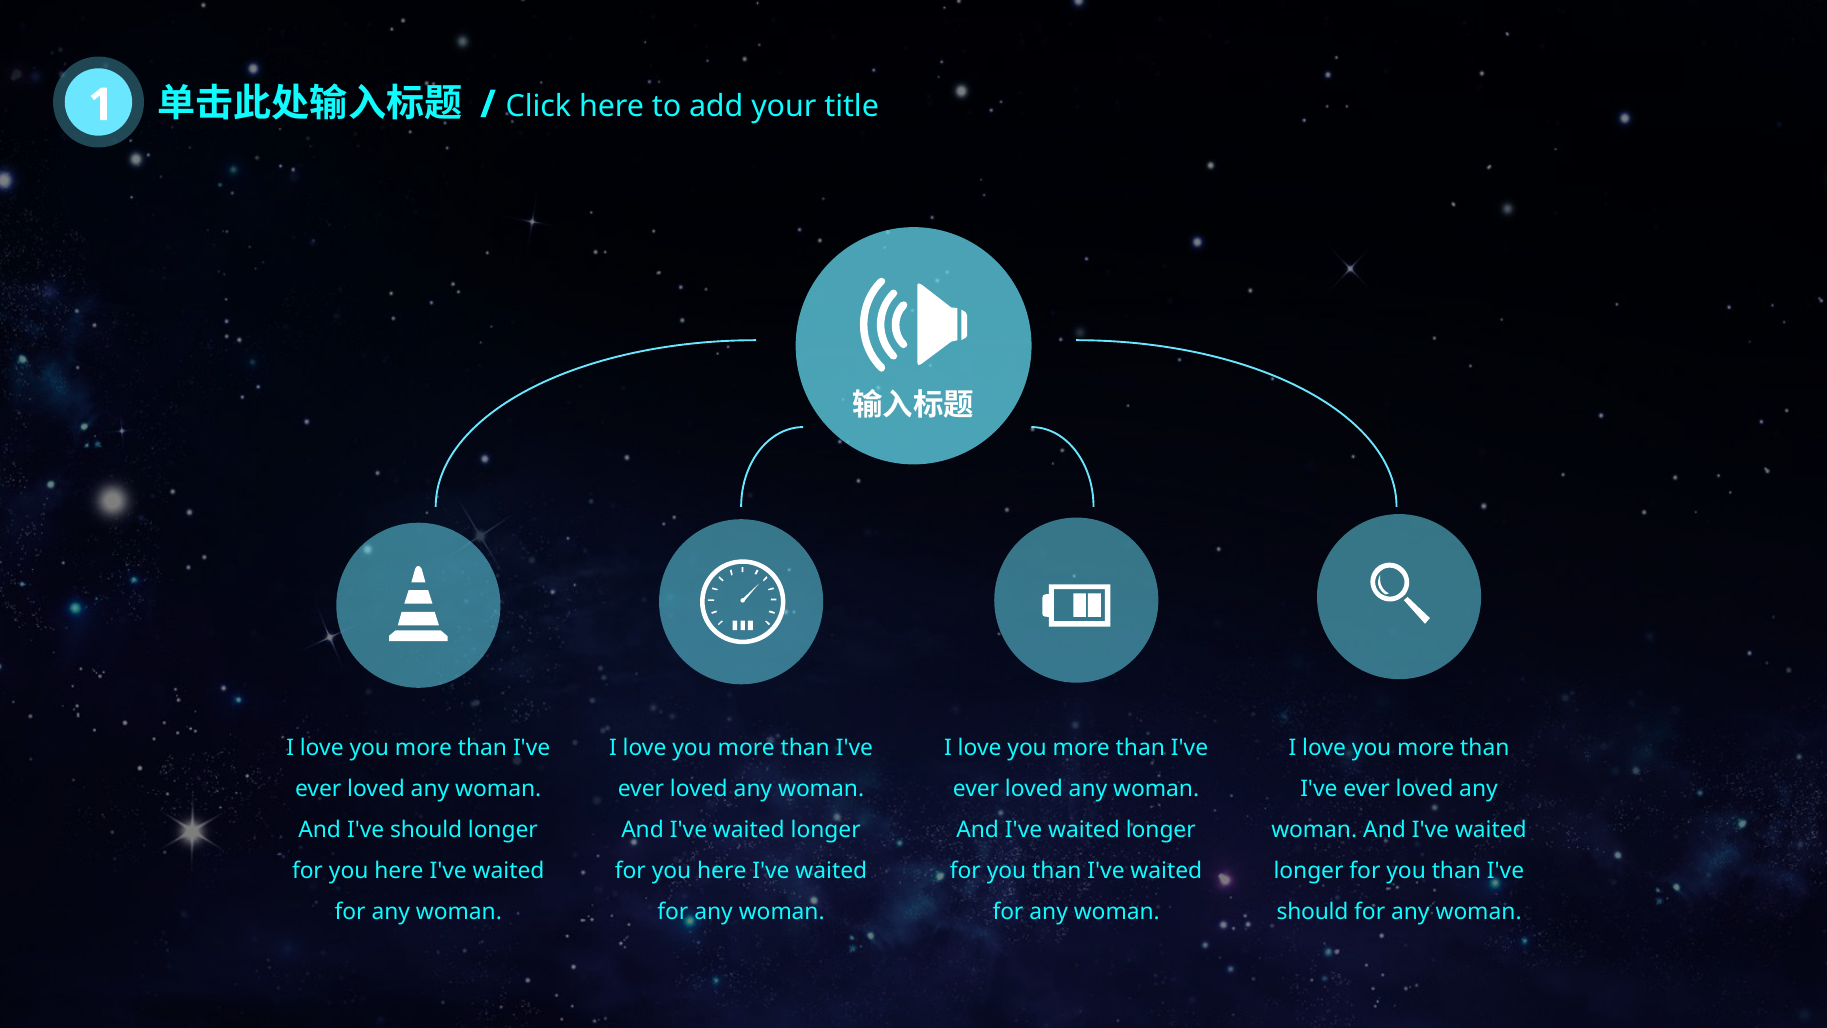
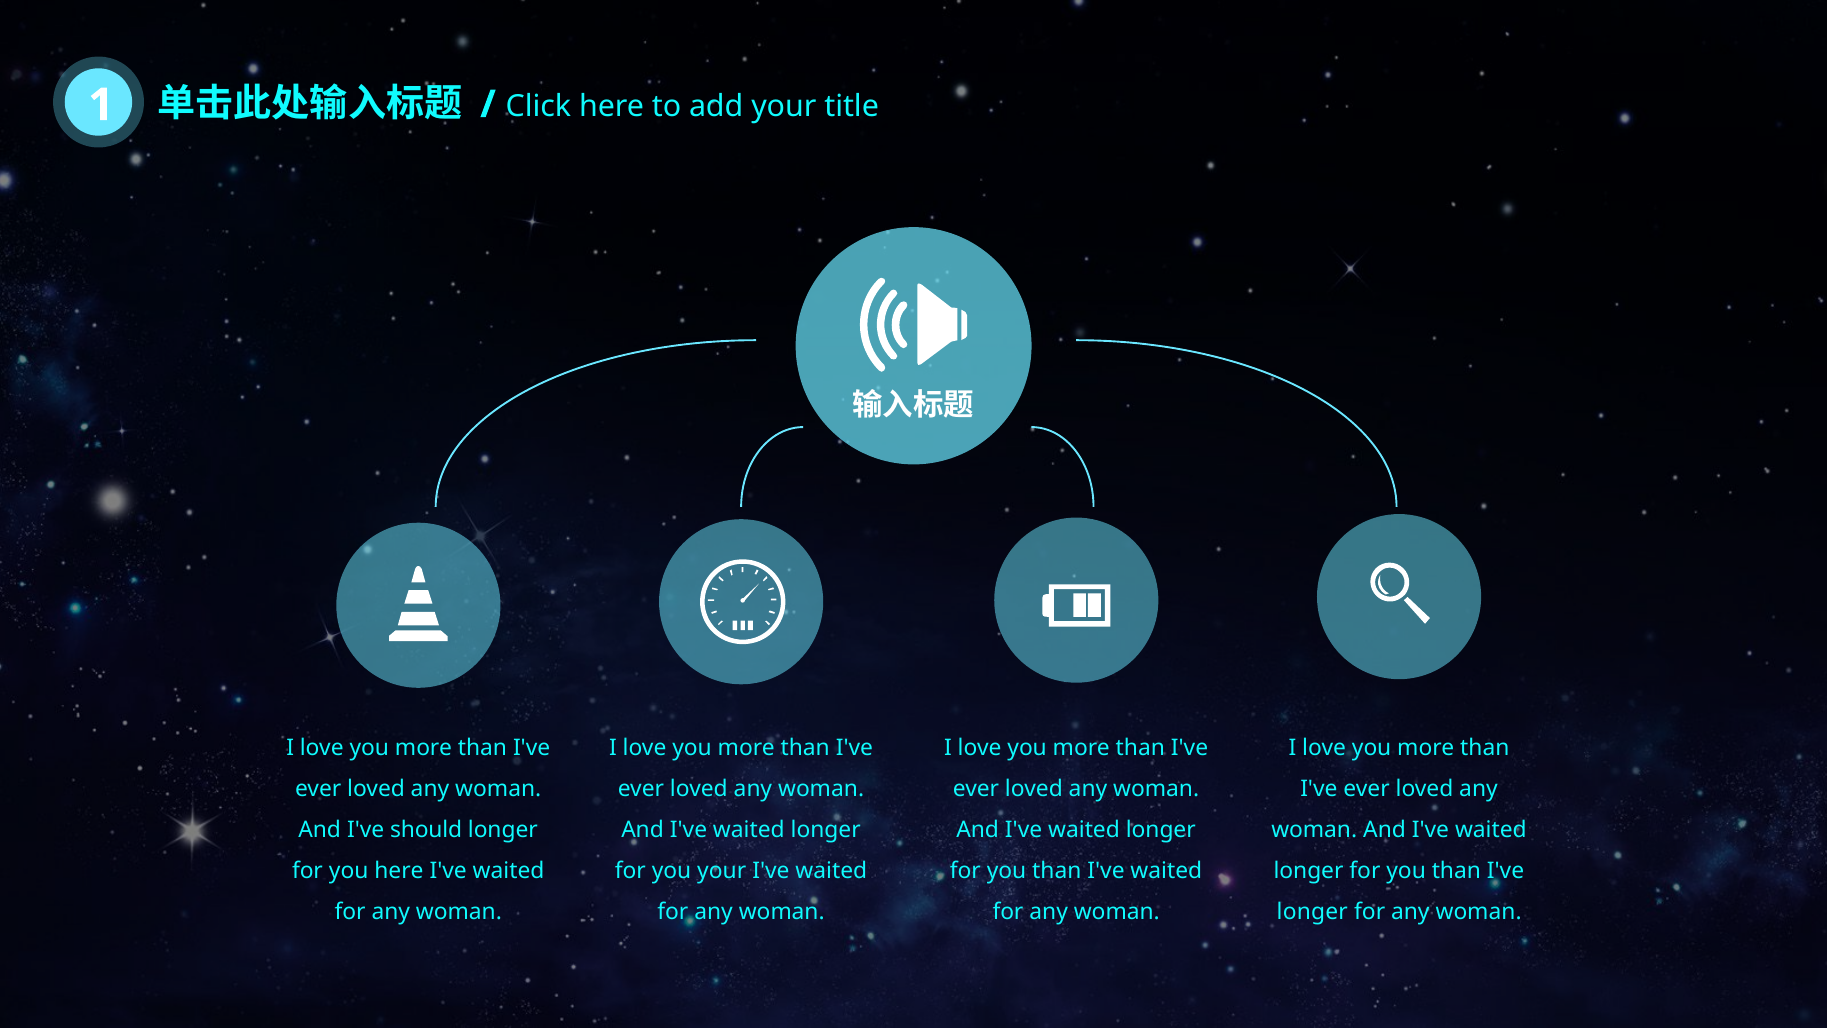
here: here -> your (722, 871)
should: should -> longer (1312, 912)
